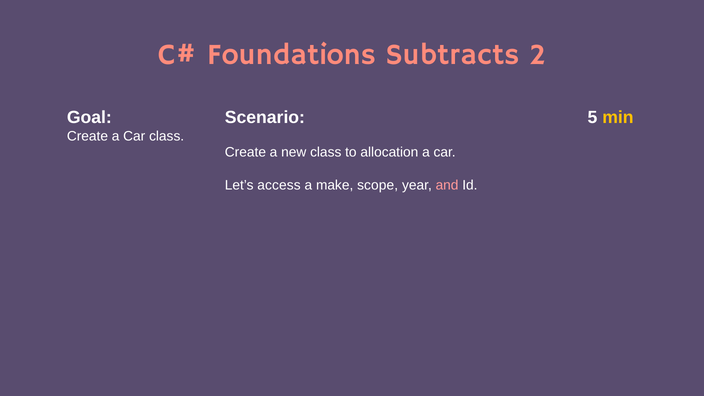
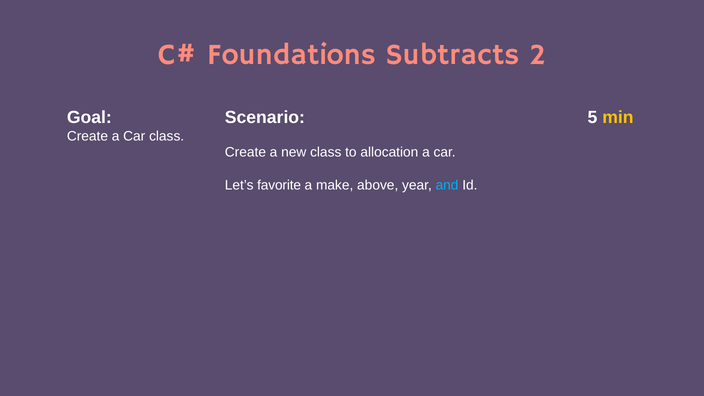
access: access -> favorite (279, 185)
scope: scope -> above (378, 185)
and colour: pink -> light blue (447, 185)
